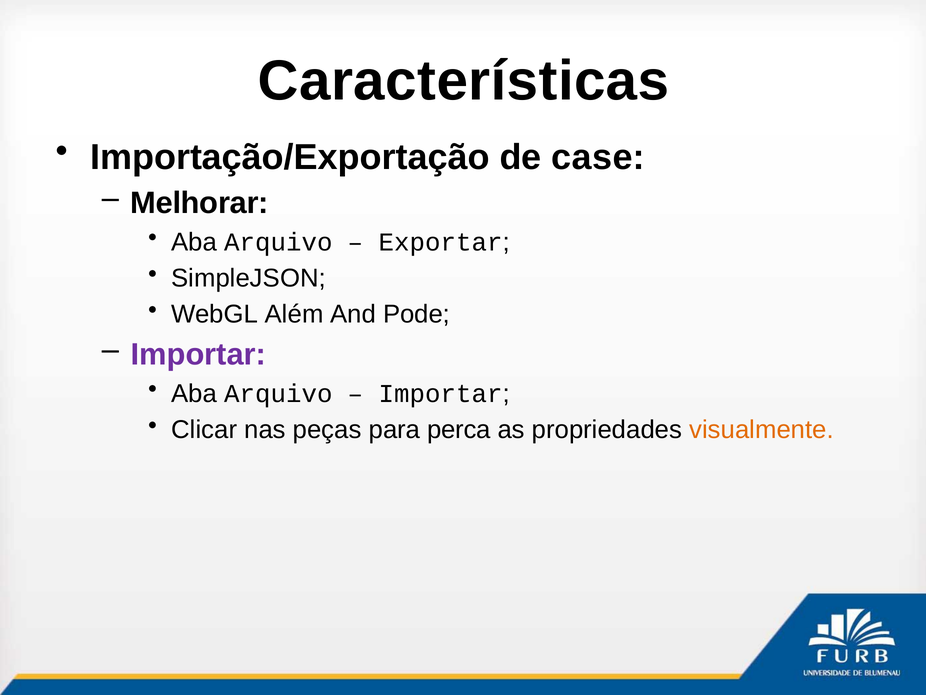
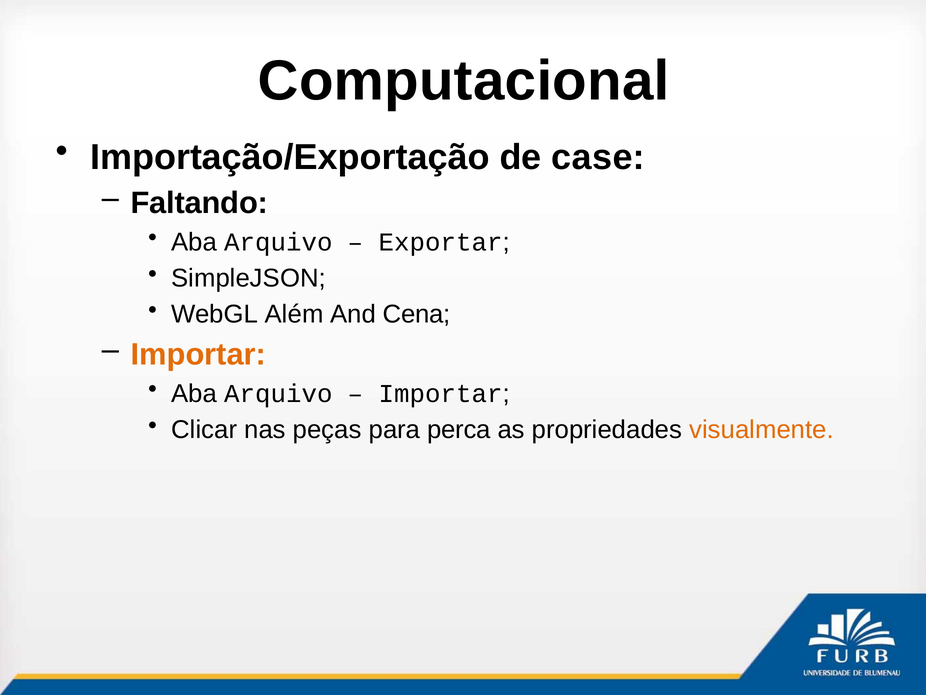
Características: Características -> Computacional (464, 81)
Melhorar: Melhorar -> Faltando (199, 203)
Pode: Pode -> Cena (417, 314)
Importar colour: purple -> orange (198, 355)
